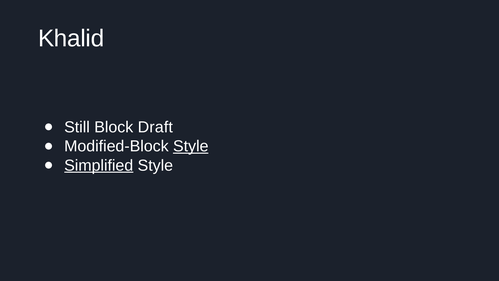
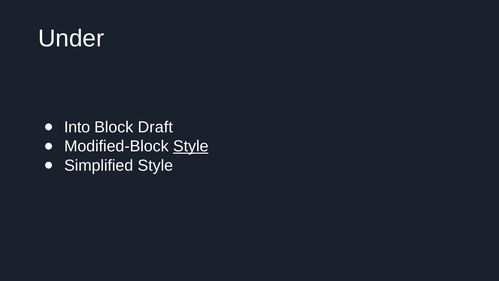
Khalid: Khalid -> Under (71, 39)
Still: Still -> Into (77, 127)
Simplified underline: present -> none (99, 165)
